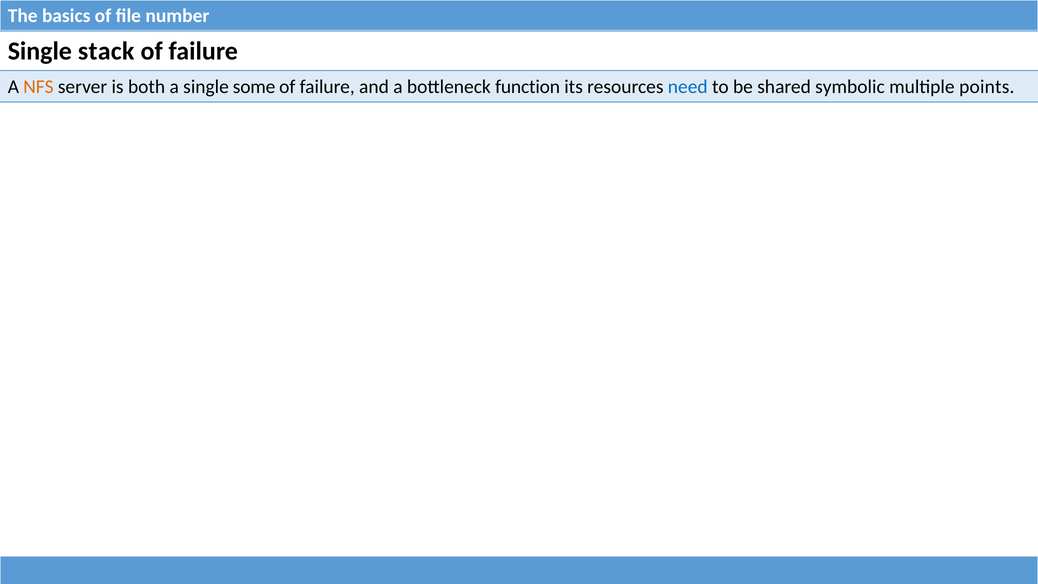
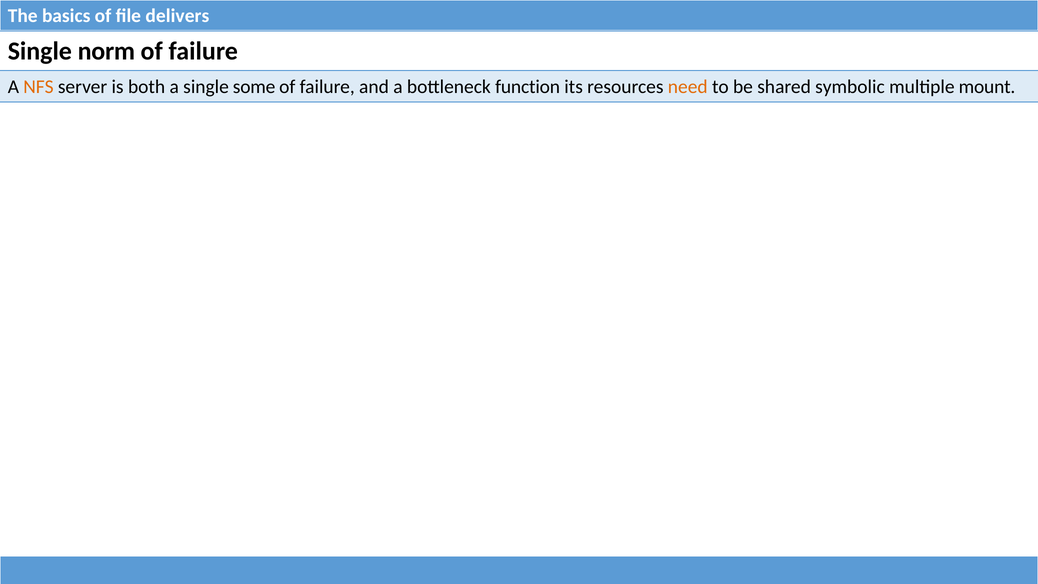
number: number -> delivers (177, 16)
stack: stack -> norm (106, 51)
need colour: blue -> orange (688, 87)
points: points -> mount (987, 87)
